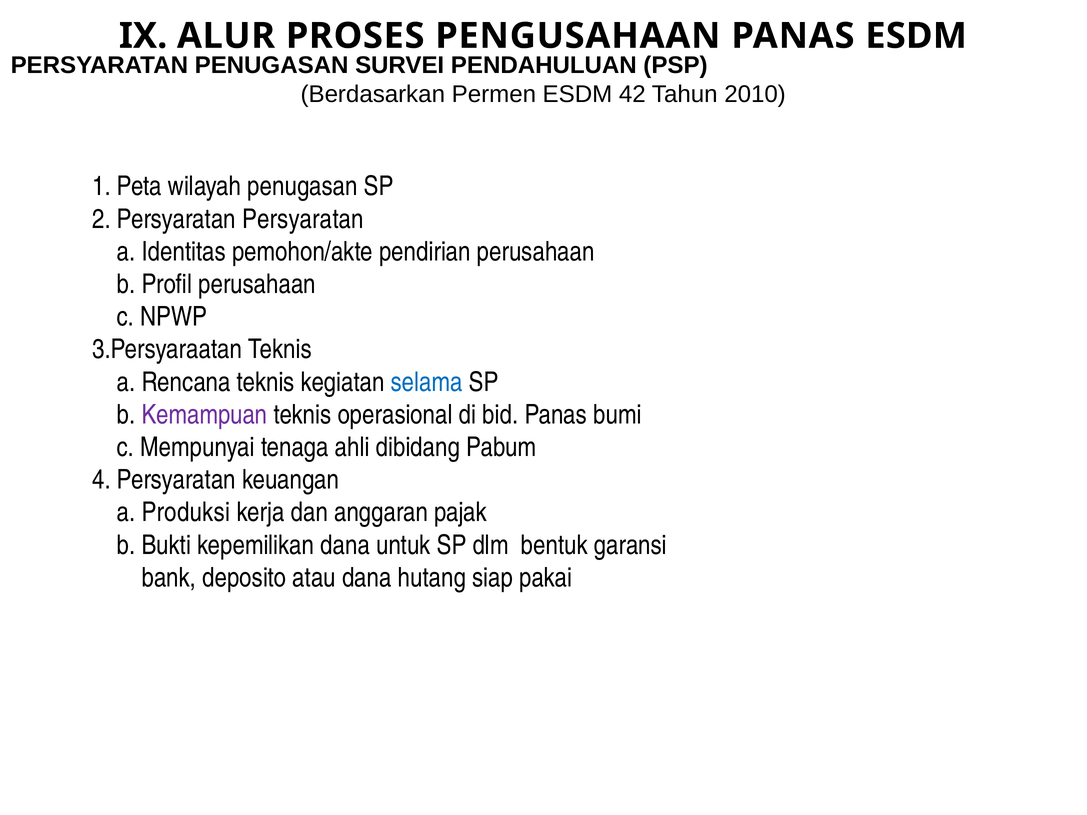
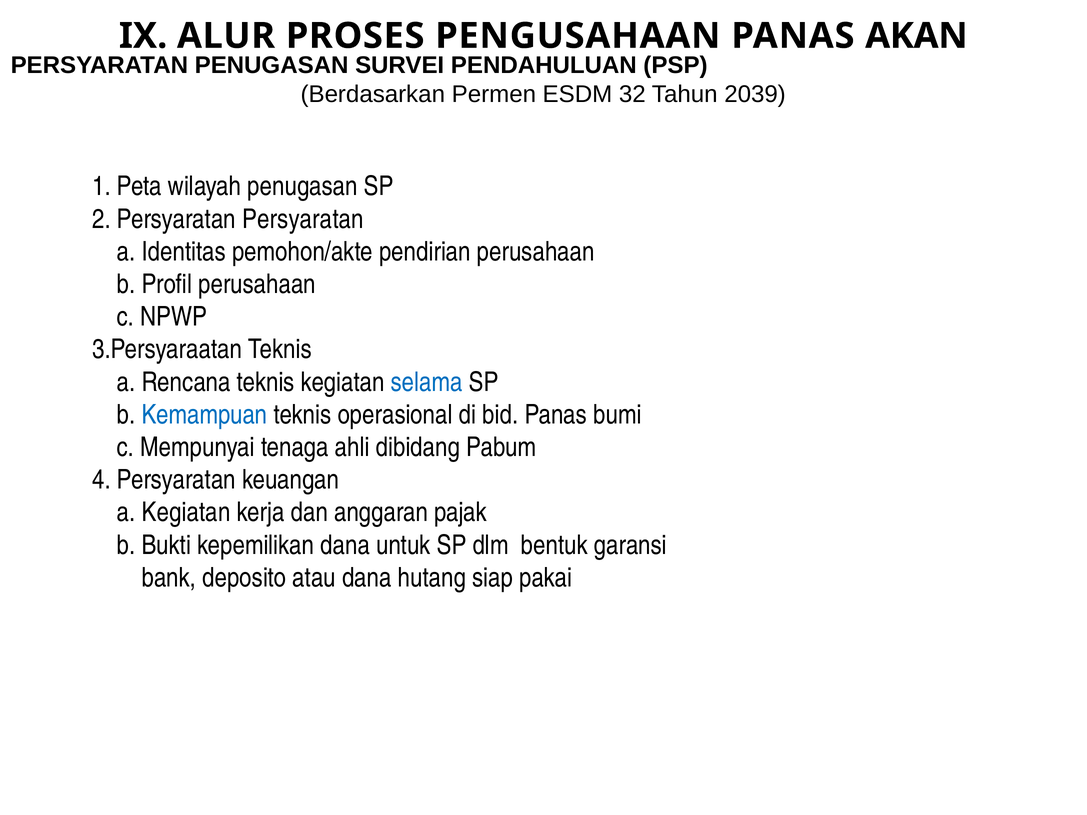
PANAS ESDM: ESDM -> AKAN (916, 36)
42: 42 -> 32 (632, 94)
2010: 2010 -> 2039 (755, 94)
Kemampuan colour: purple -> blue (204, 415)
a Produksi: Produksi -> Kegiatan (186, 513)
